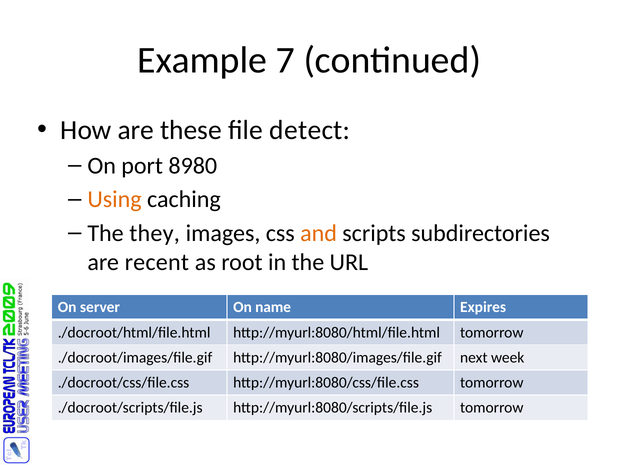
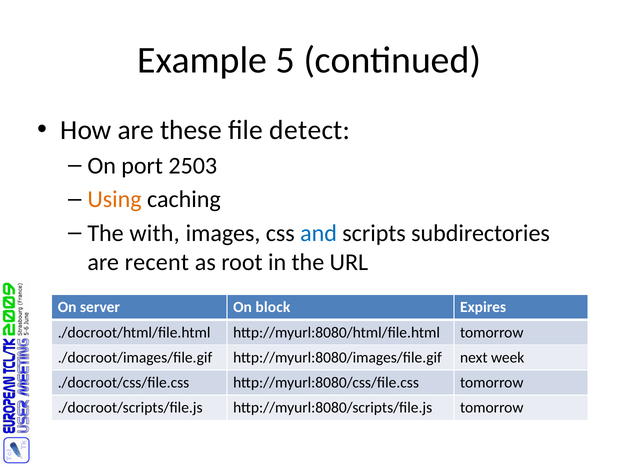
7: 7 -> 5 (285, 60)
8980: 8980 -> 2503 (193, 165)
they: they -> with (155, 233)
and colour: orange -> blue (319, 233)
name: name -> block (273, 307)
